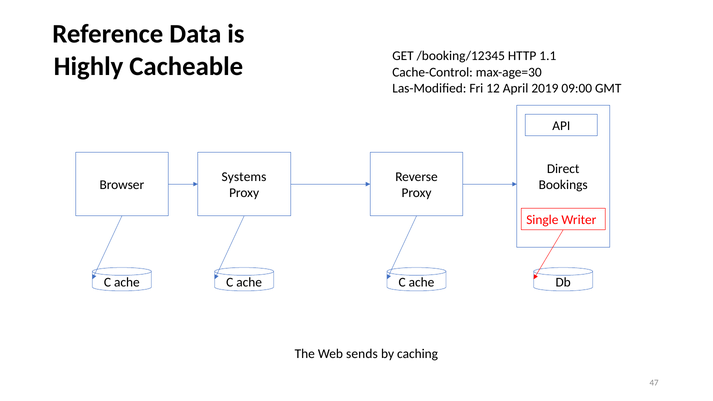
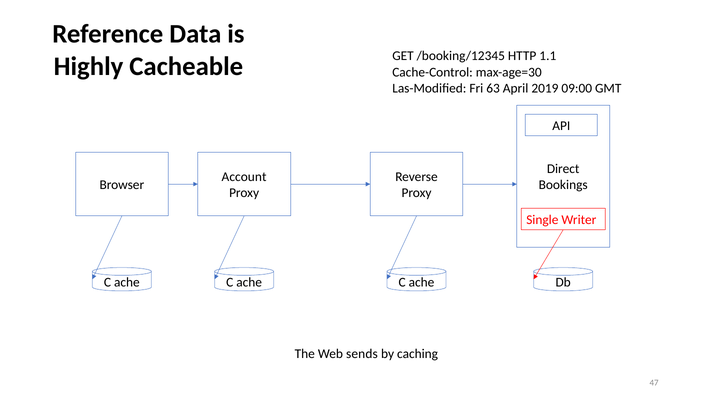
12: 12 -> 63 (493, 88)
Systems: Systems -> Account (244, 177)
